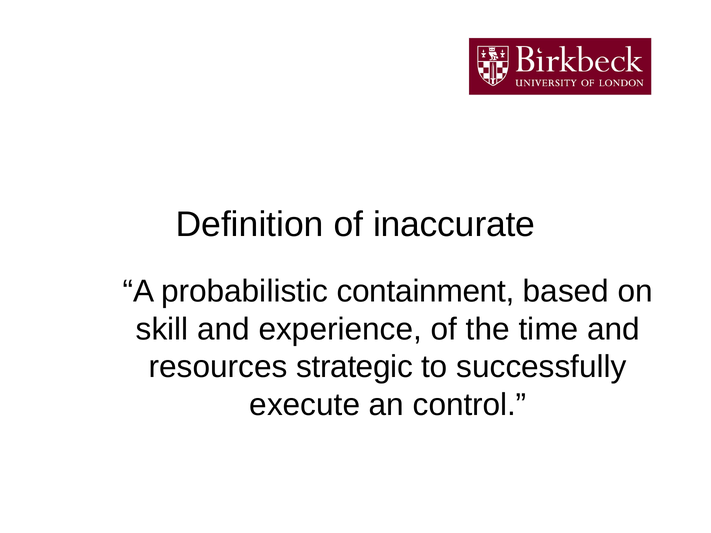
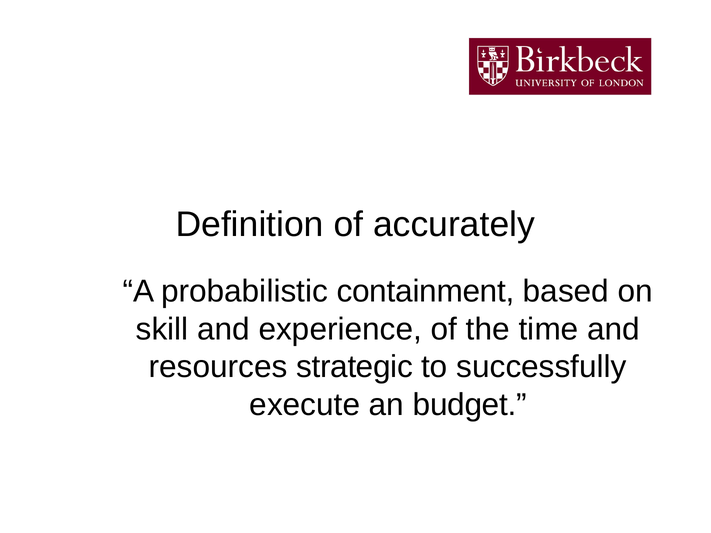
inaccurate: inaccurate -> accurately (454, 225)
control: control -> budget (470, 405)
